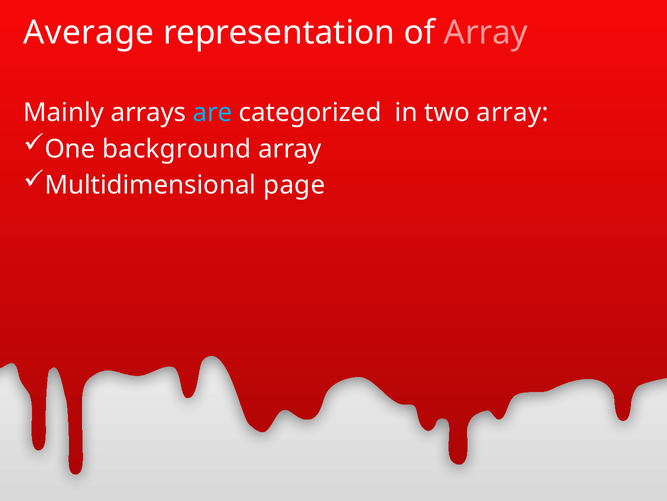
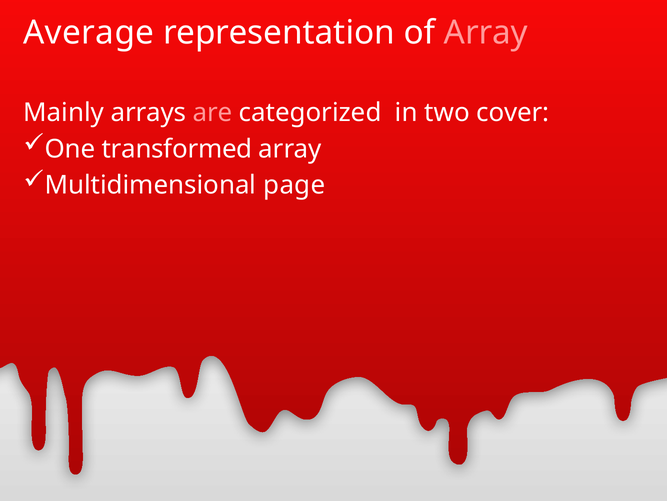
are colour: light blue -> pink (213, 113)
two array: array -> cover (513, 113)
background: background -> transformed (177, 149)
